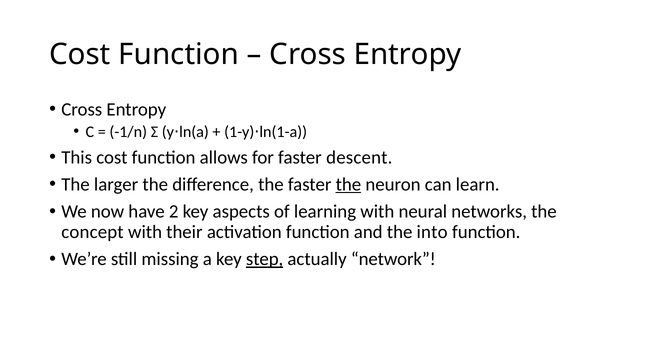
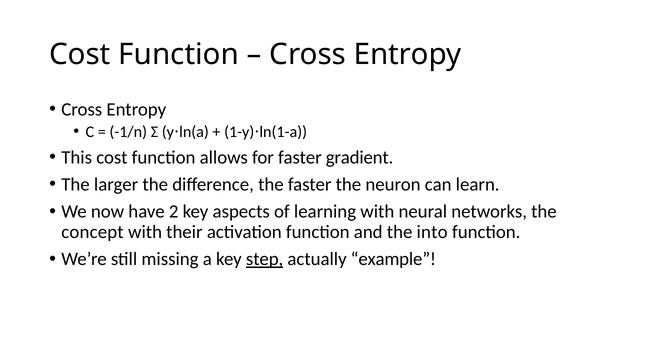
descent: descent -> gradient (360, 157)
the underline: present -> none (348, 184)
network: network -> example (393, 259)
